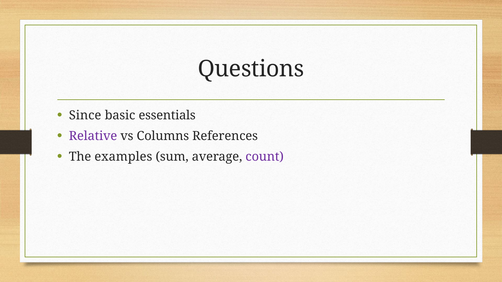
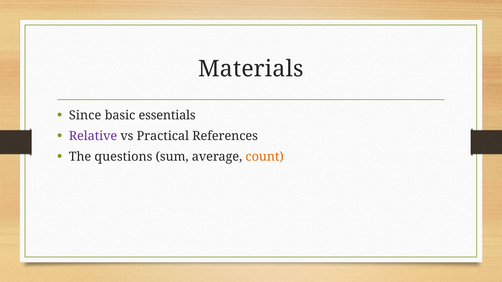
Questions: Questions -> Materials (251, 69)
Columns: Columns -> Practical (163, 136)
examples: examples -> questions (123, 157)
count colour: purple -> orange (265, 157)
